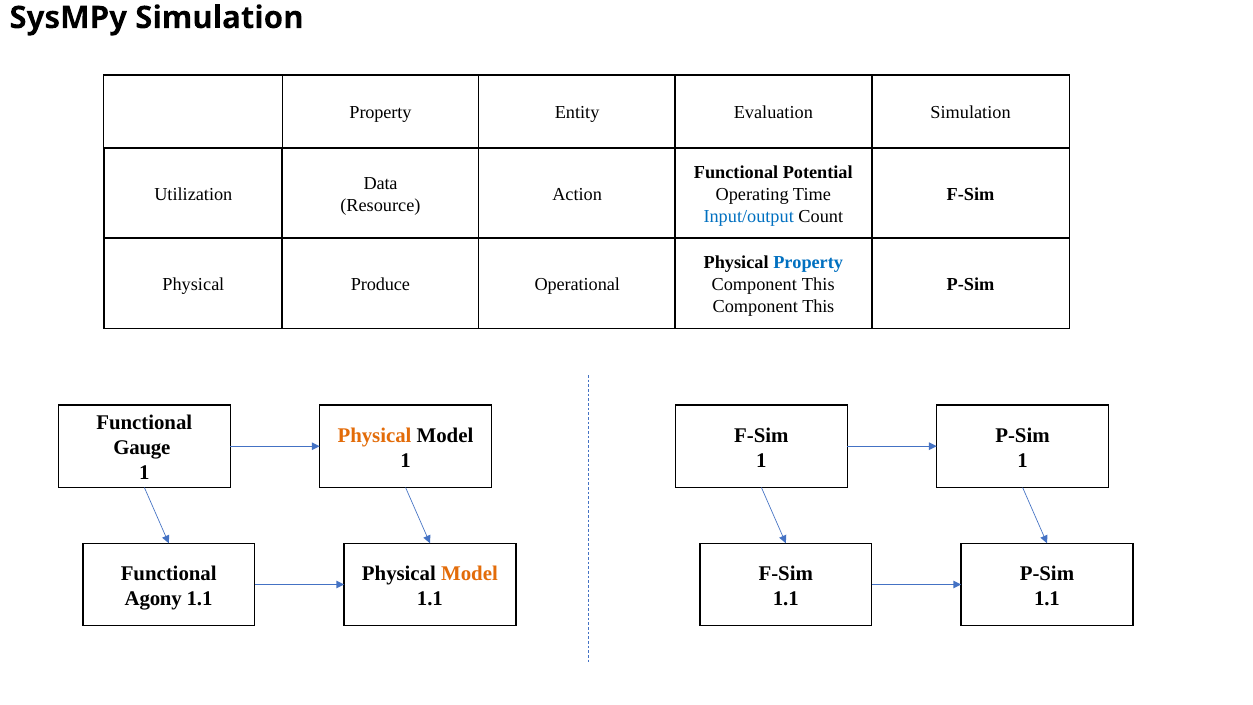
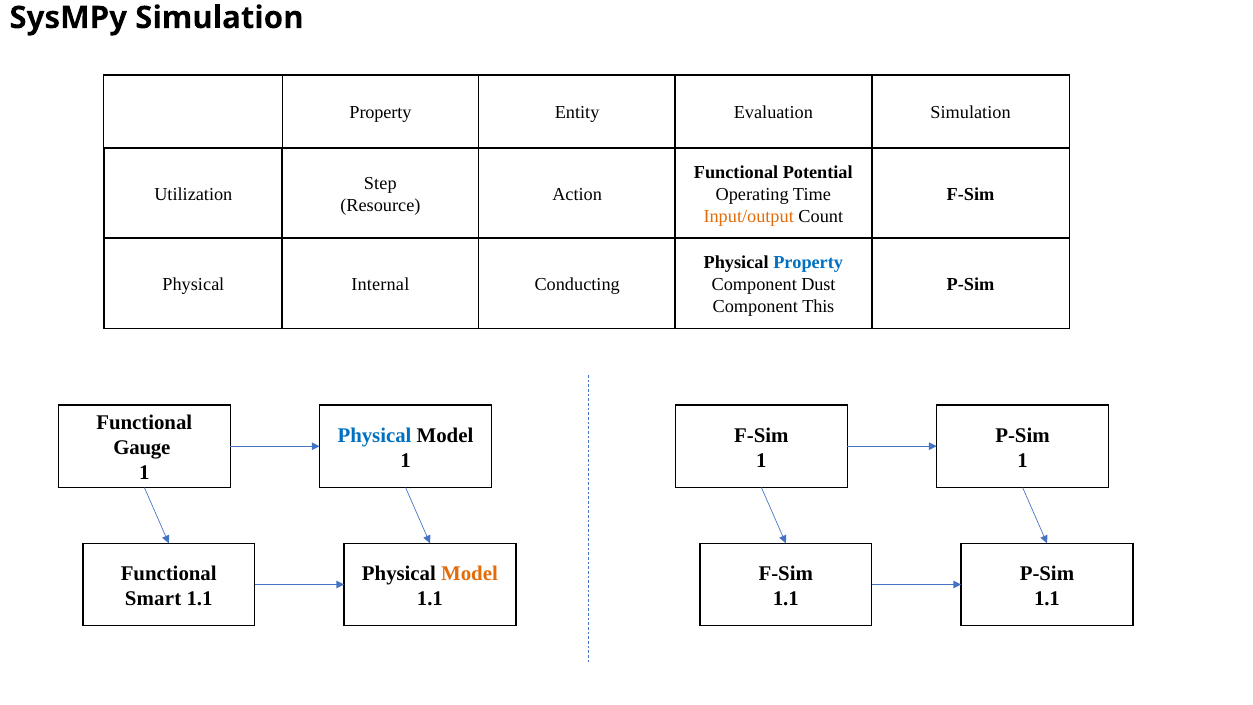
Data: Data -> Step (380, 183)
Input/output colour: blue -> orange (749, 216)
Produce: Produce -> Internal (380, 285)
Operational: Operational -> Conducting (577, 285)
This: This -> Dust (818, 285)
Physical colour: orange -> blue (375, 435)
Agony: Agony -> Smart (153, 598)
